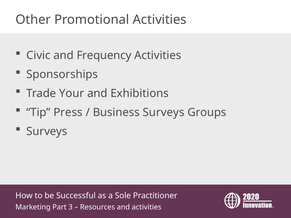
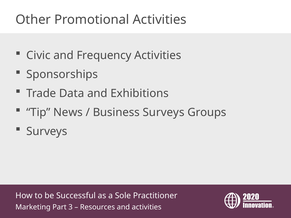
Your: Your -> Data (72, 93)
Press: Press -> News (68, 112)
